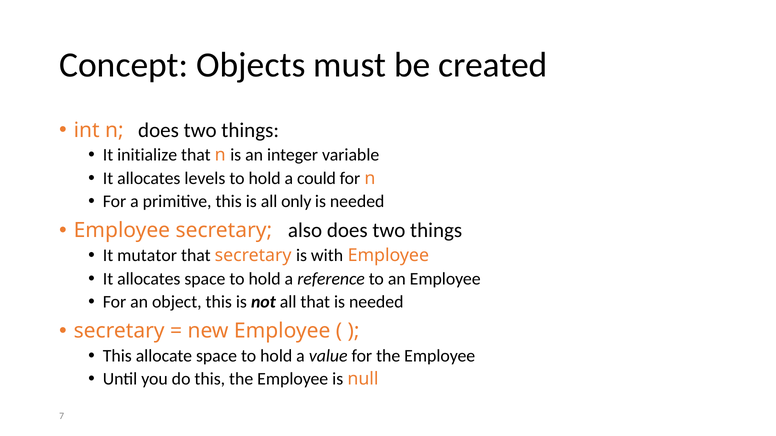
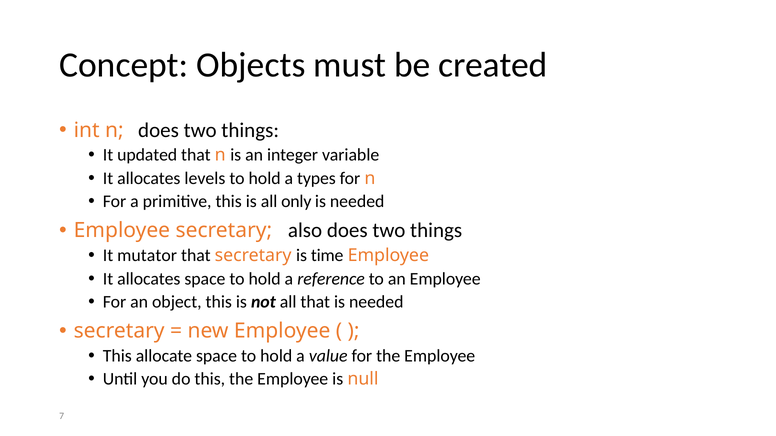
initialize: initialize -> updated (147, 155)
could: could -> types (316, 179)
with: with -> time (327, 256)
